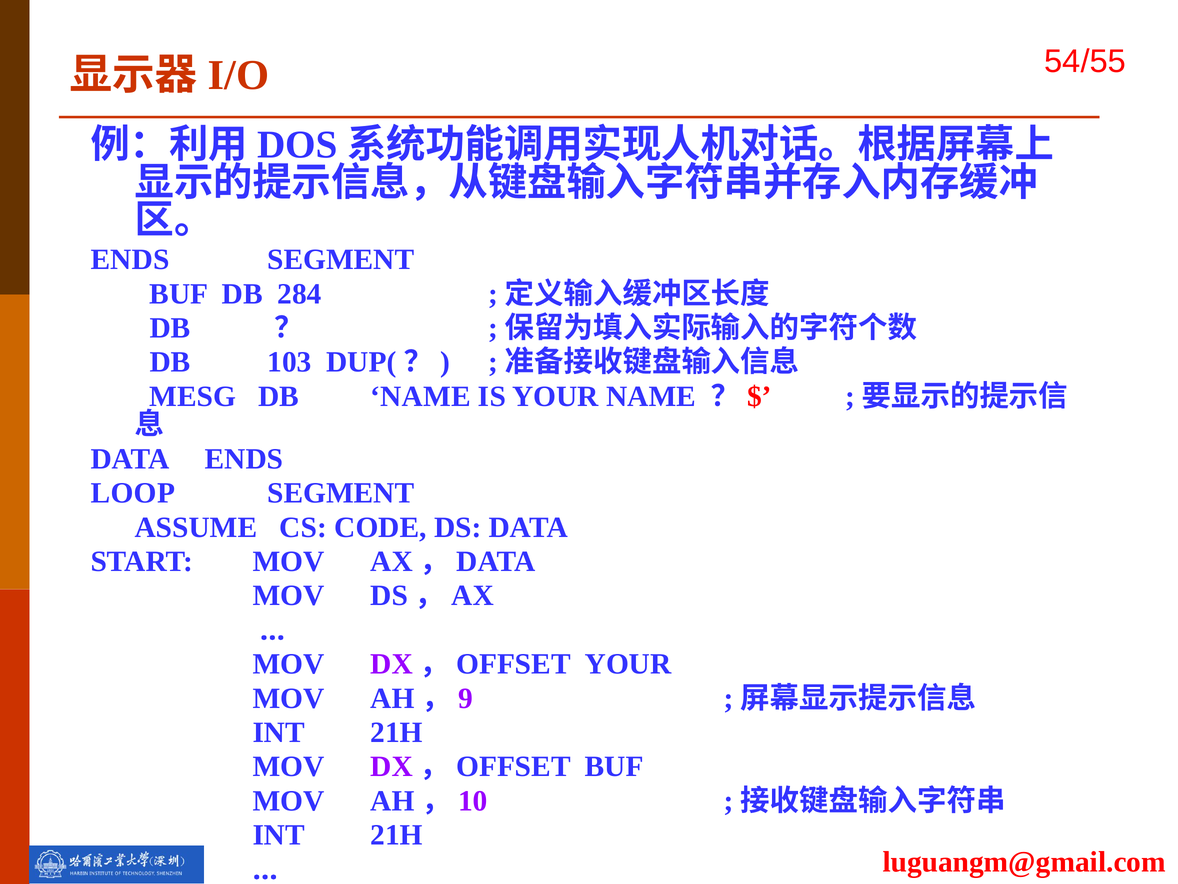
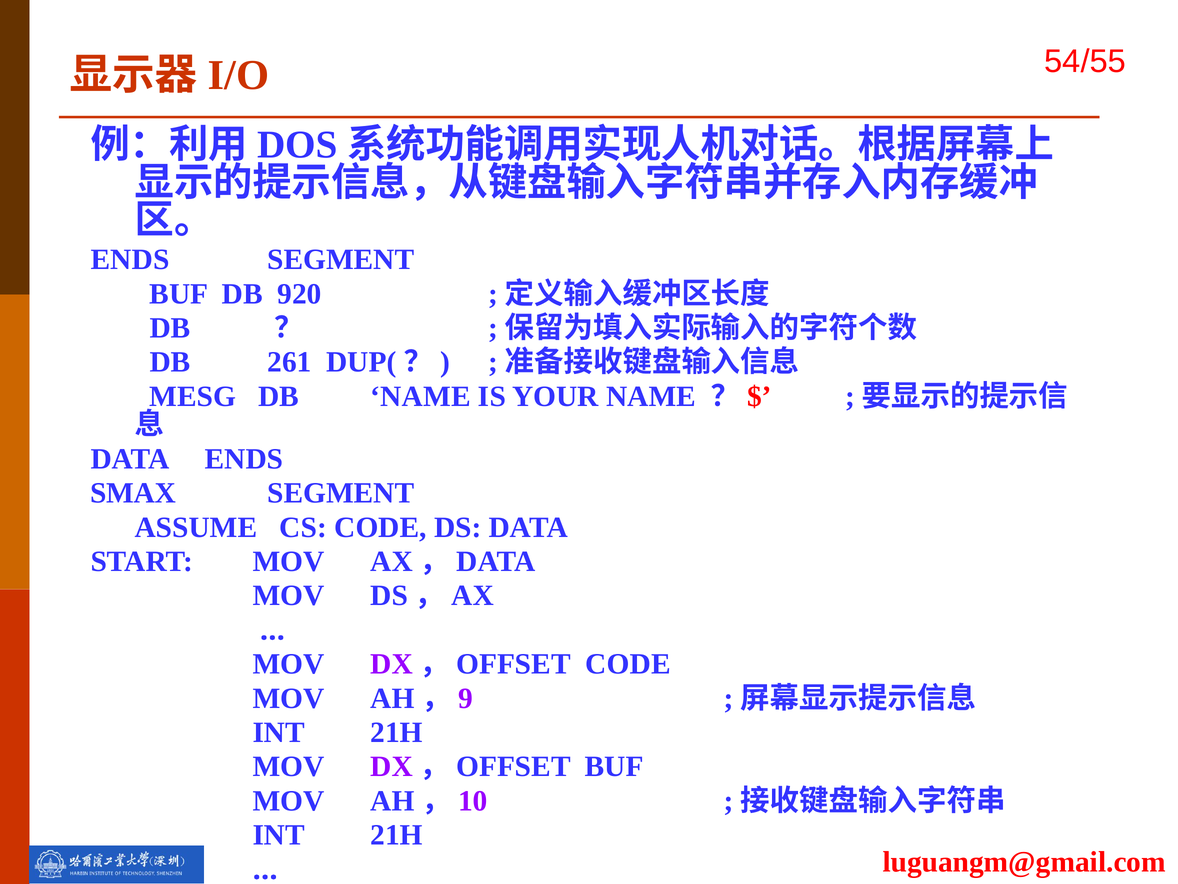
284: 284 -> 920 (300, 294)
103: 103 -> 261 (289, 362)
LOOP: LOOP -> SMAX (133, 493)
DX，OFFSET YOUR: YOUR -> CODE (628, 664)
